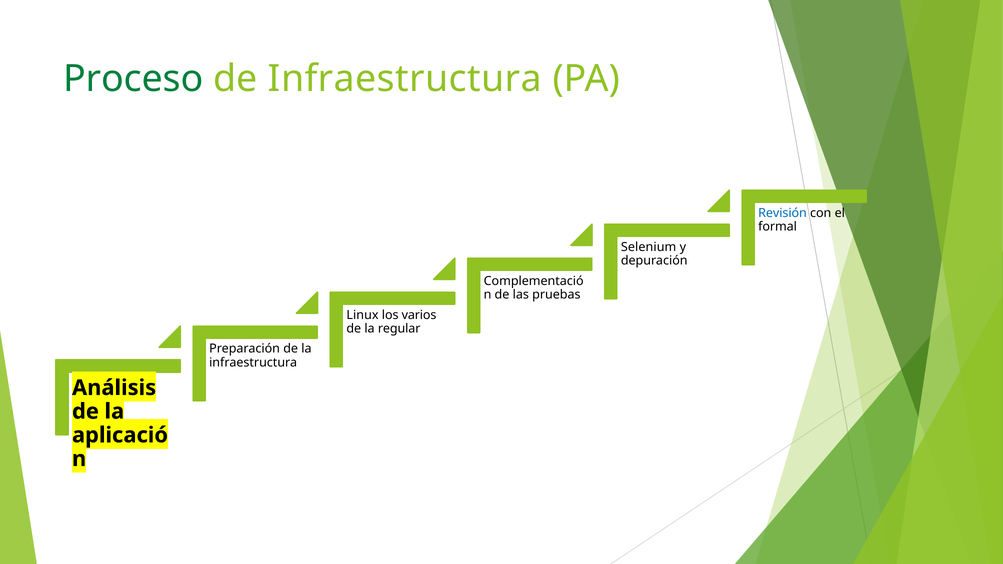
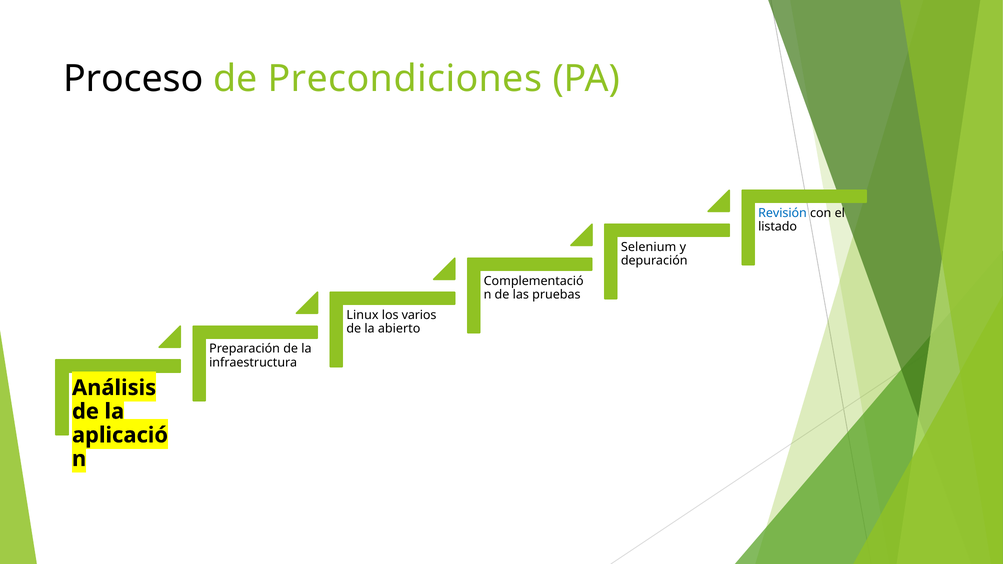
Proceso colour: green -> black (133, 79)
de Infraestructura: Infraestructura -> Precondiciones (405, 79)
formal: formal -> listado (778, 227)
regular: regular -> abierto (399, 329)
